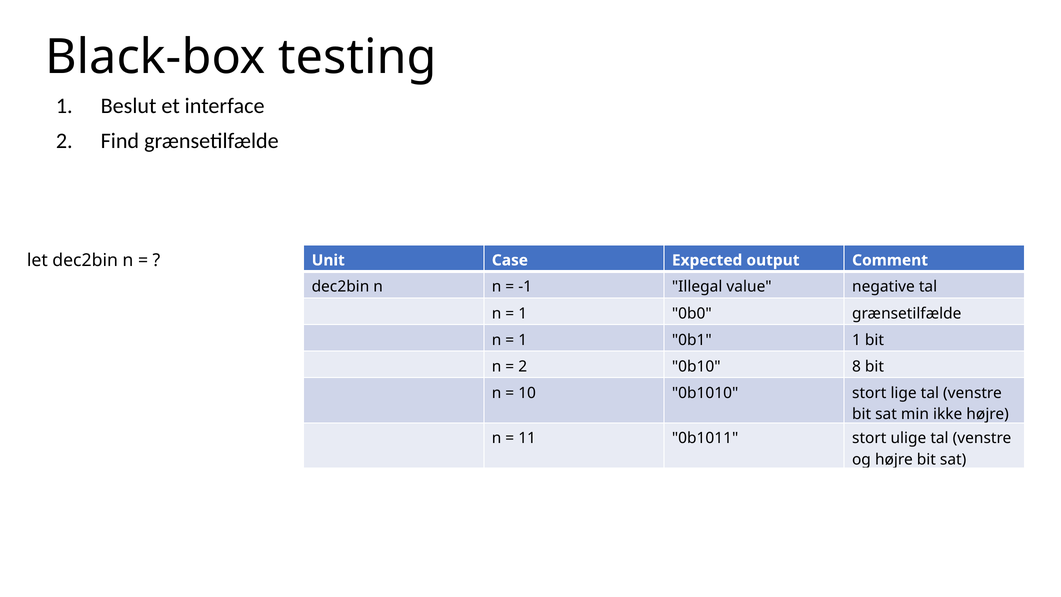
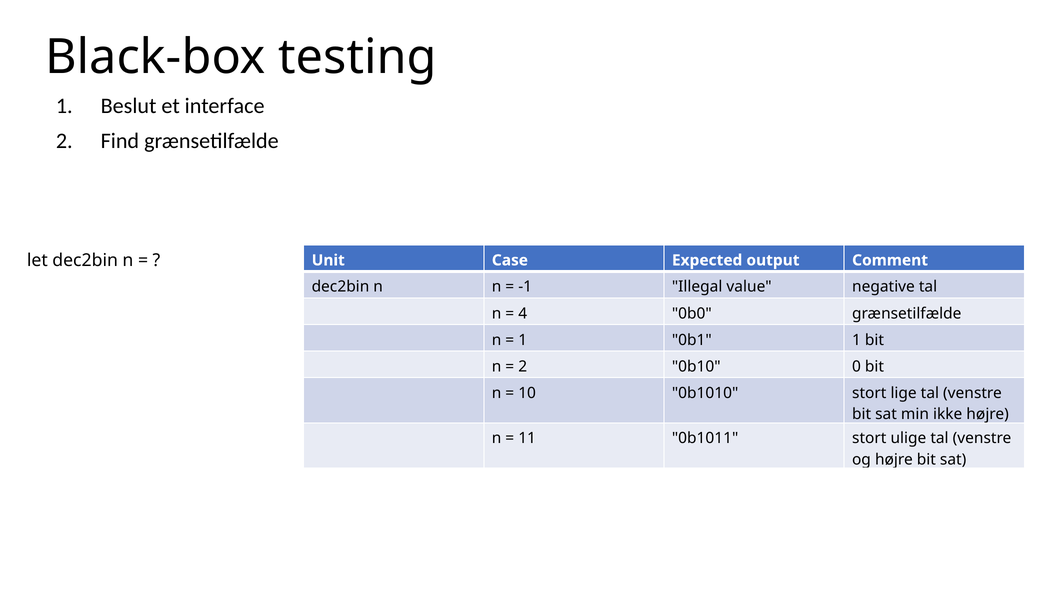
1: 1 -> 4 (523, 313)
8: 8 -> 0 (857, 366)
